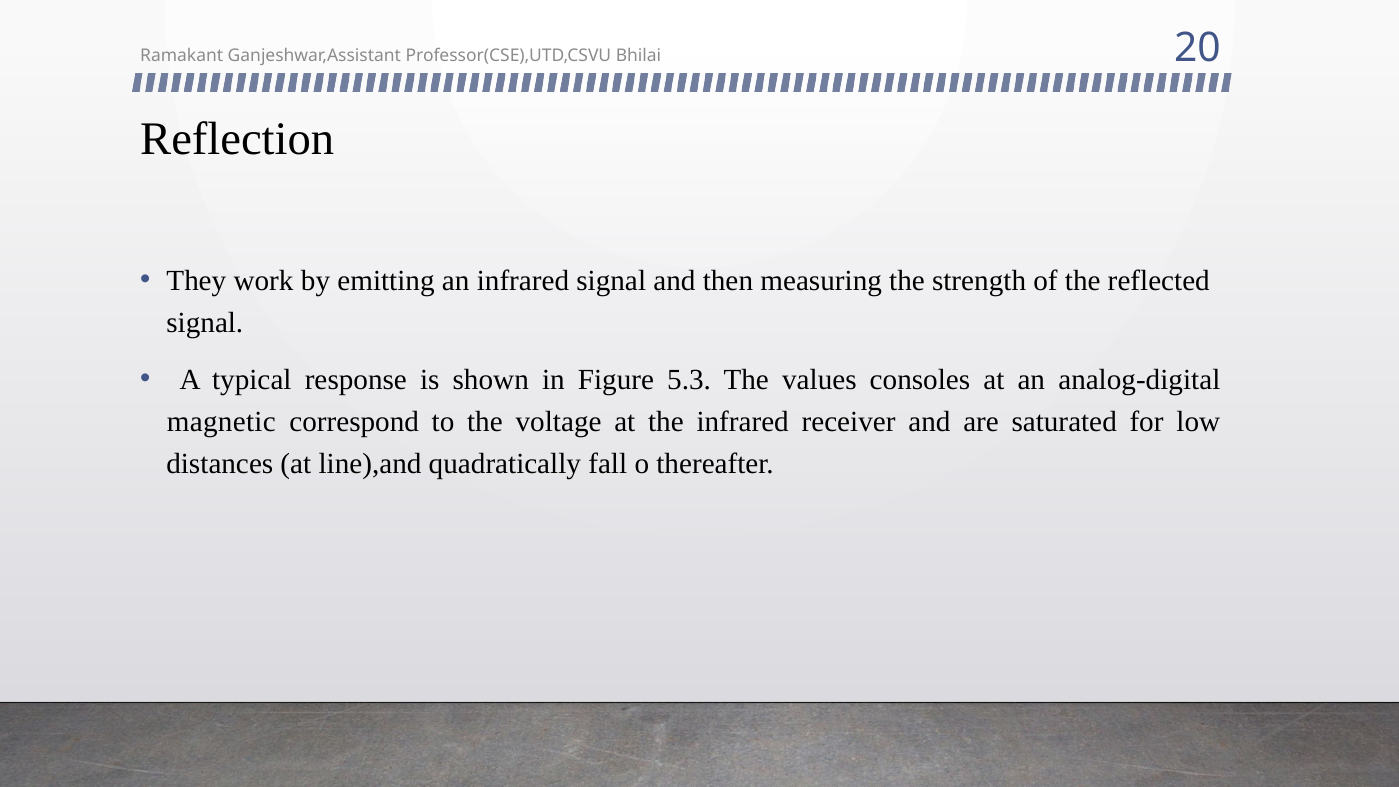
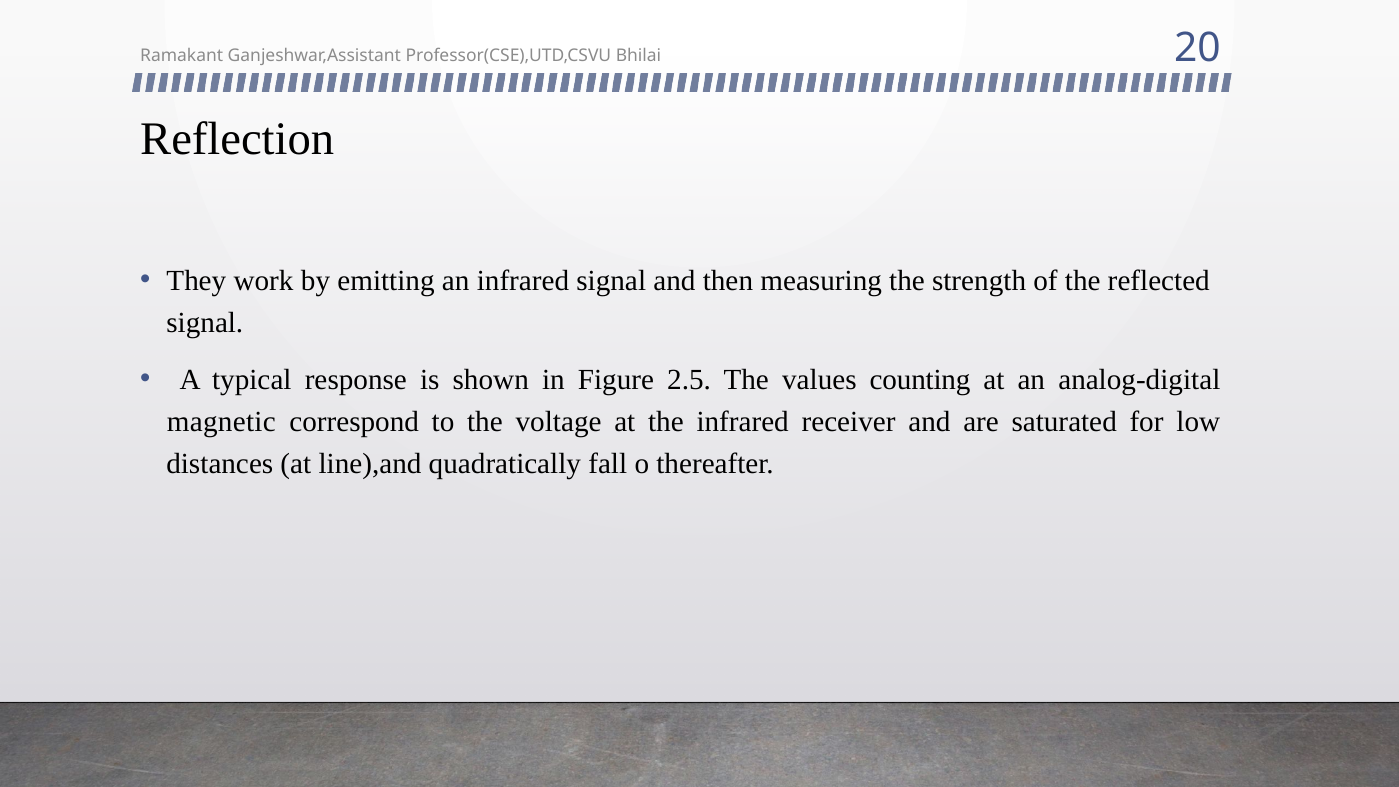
5.3: 5.3 -> 2.5 (689, 380)
consoles: consoles -> counting (920, 380)
